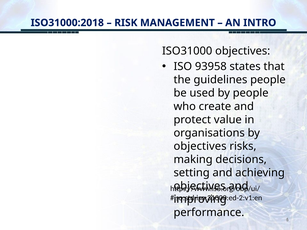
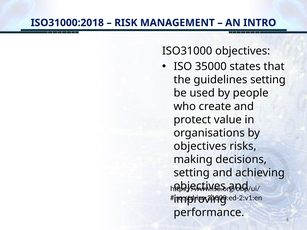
93958: 93958 -> 35000 (211, 67)
guidelines people: people -> setting (268, 80)
